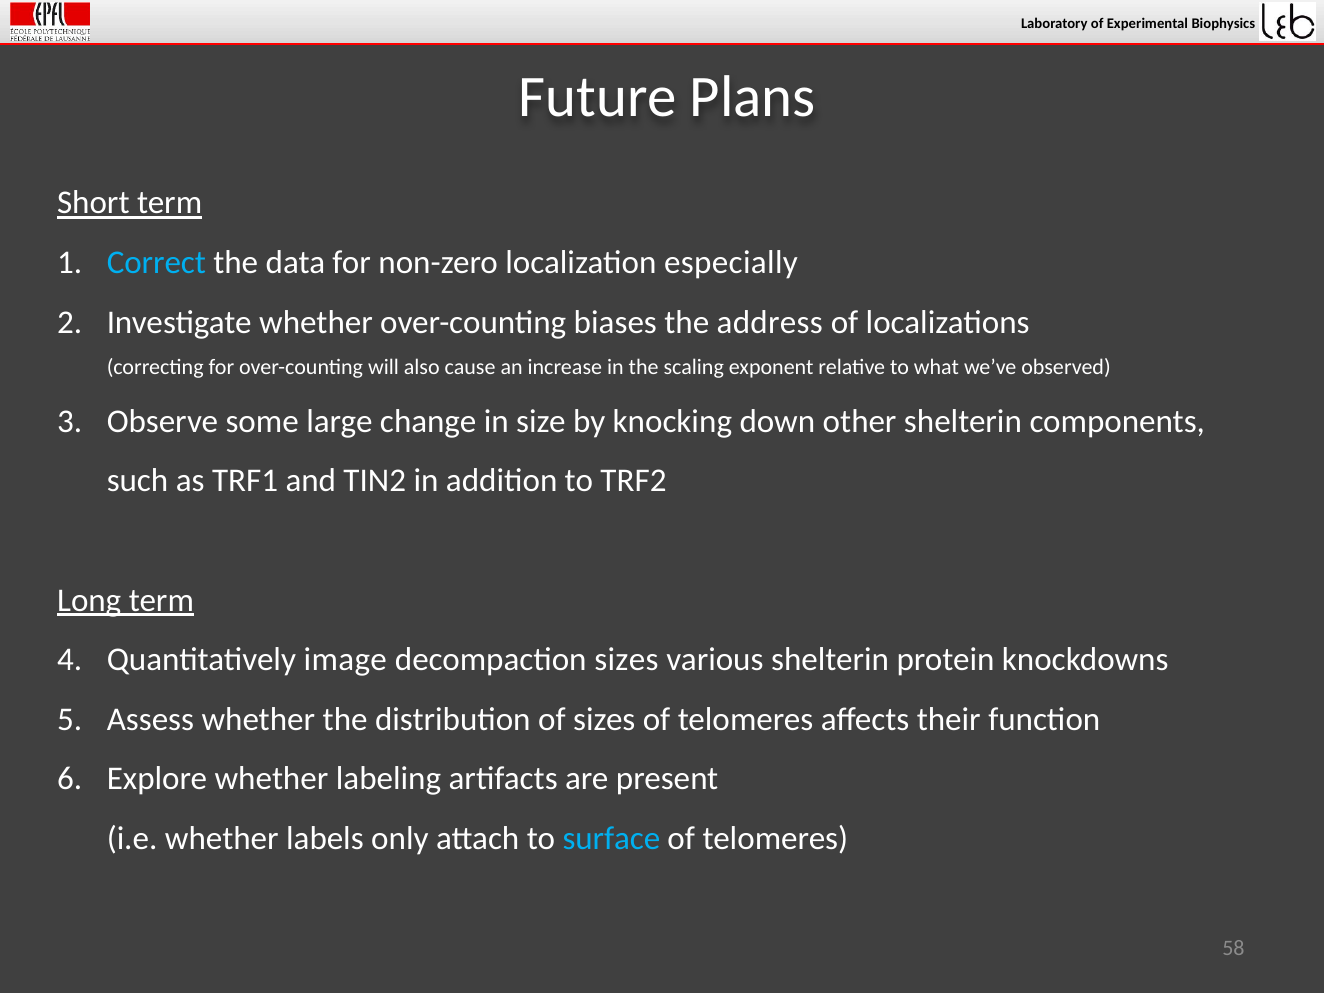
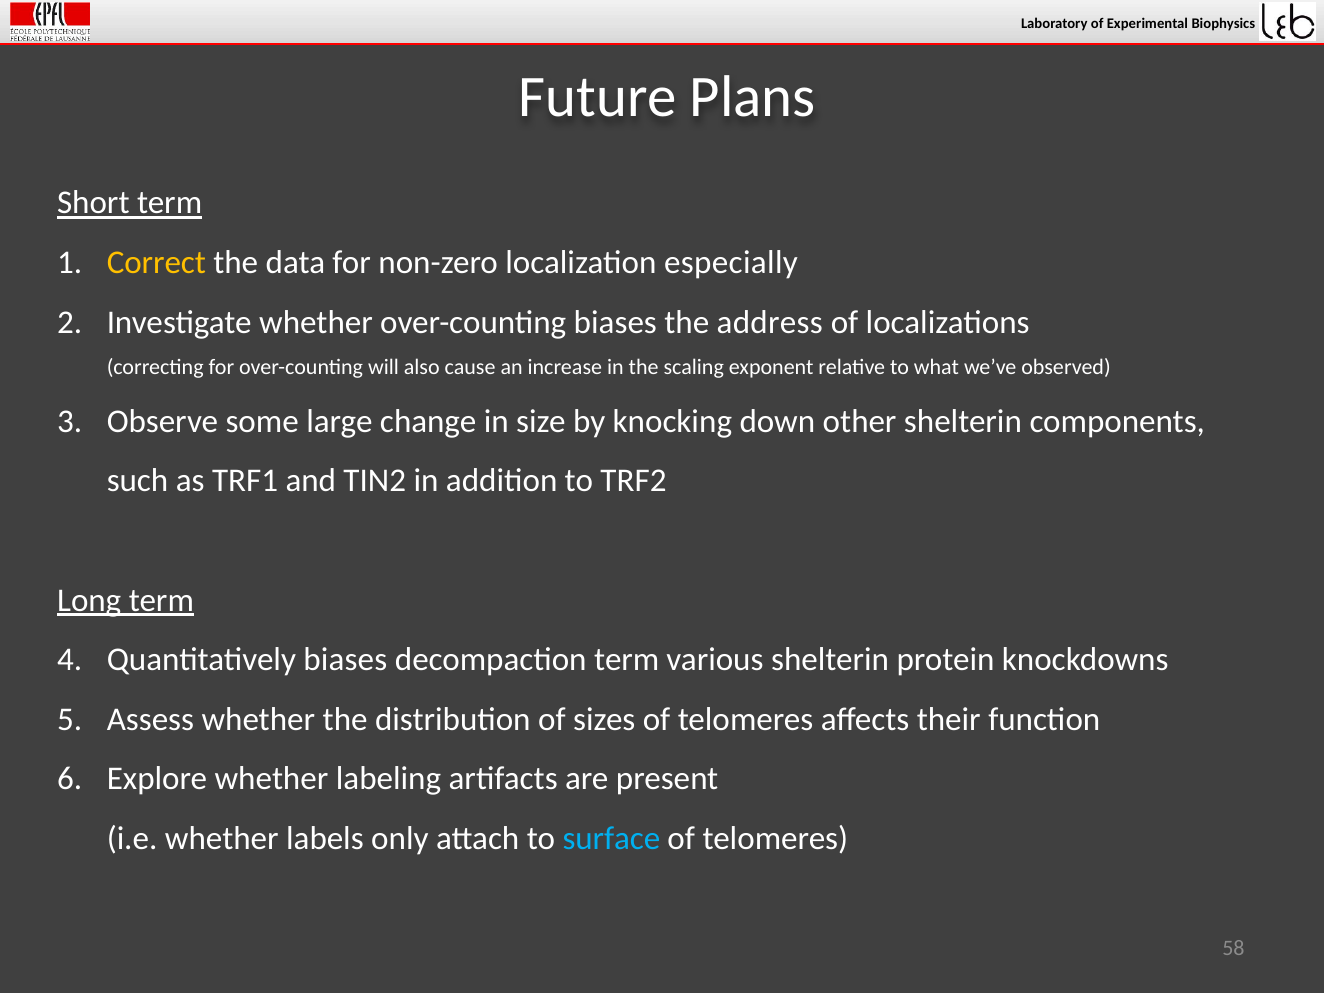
Correct colour: light blue -> yellow (156, 263)
Quantitatively image: image -> biases (345, 660)
decompaction sizes: sizes -> term (627, 660)
